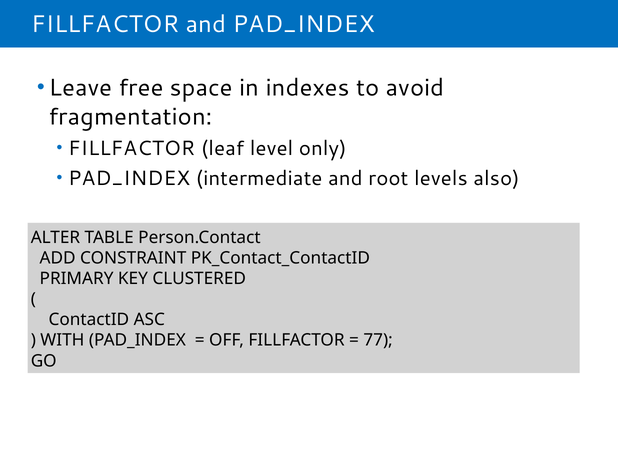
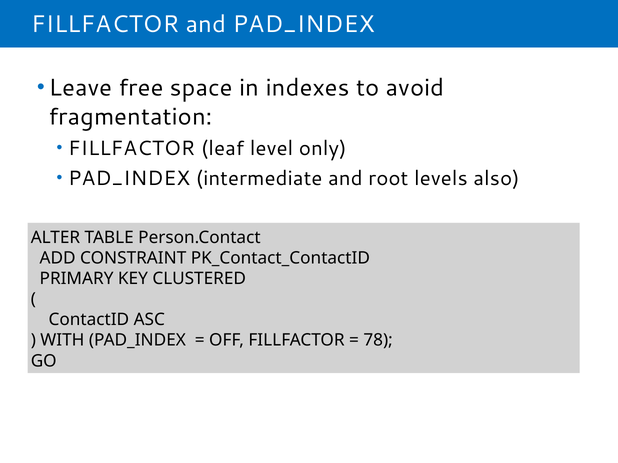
77: 77 -> 78 (378, 341)
